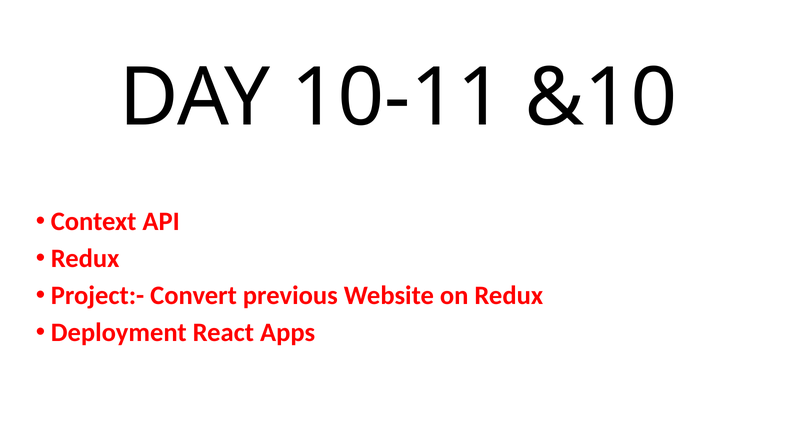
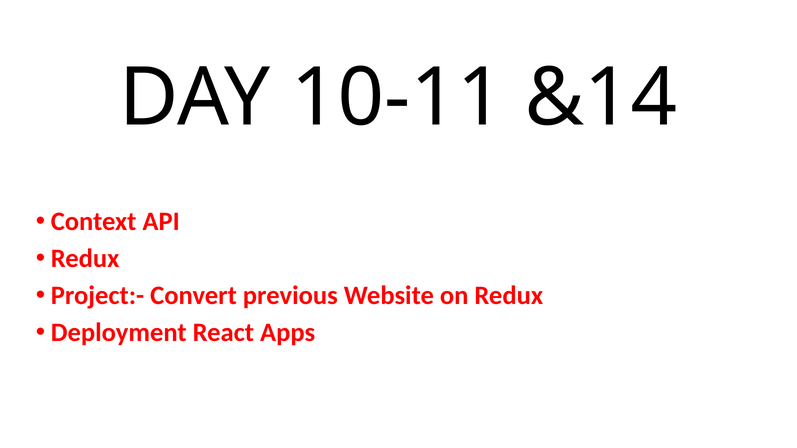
&10: &10 -> &14 (601, 98)
